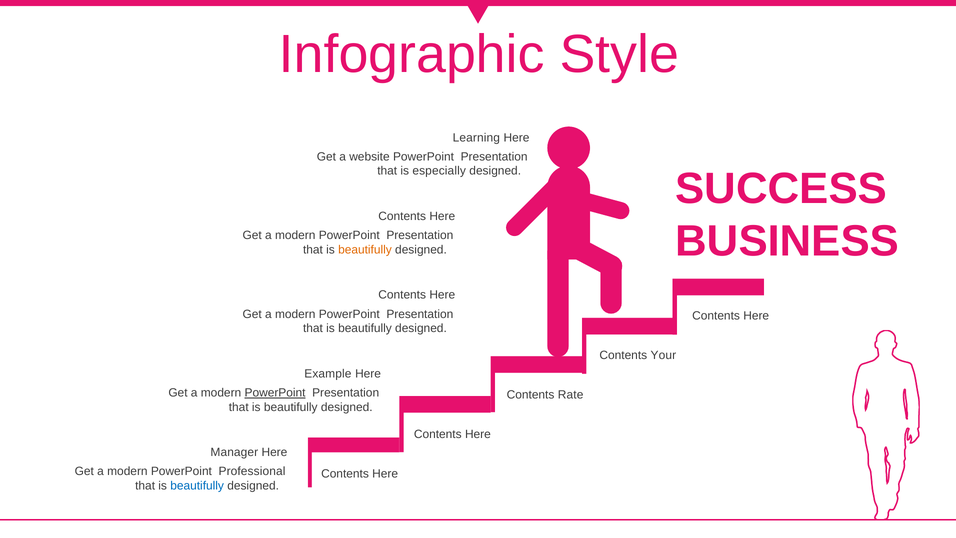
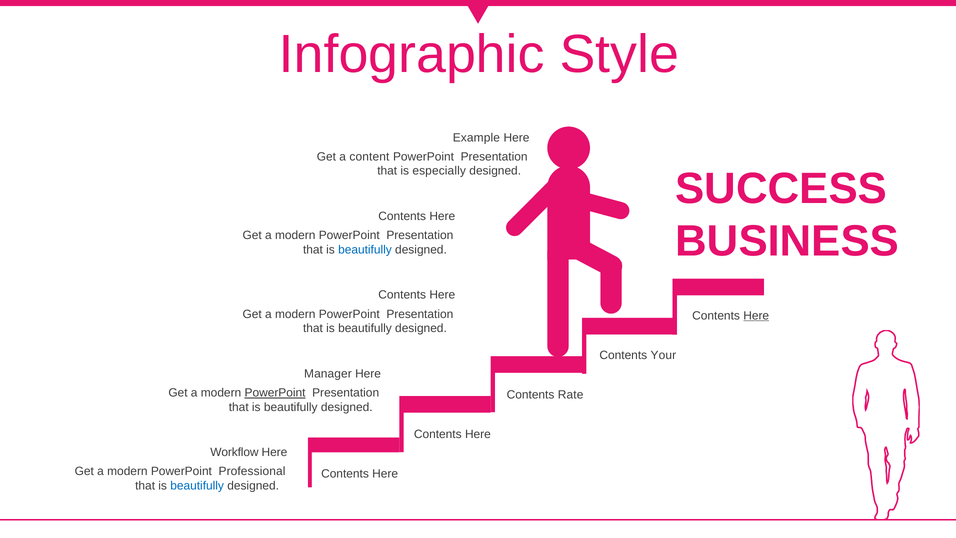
Learning: Learning -> Example (476, 138)
website: website -> content (369, 157)
beautifully colour: orange -> blue (365, 250)
Here underline: none -> present (756, 315)
Example: Example -> Manager (328, 374)
Manager: Manager -> Workflow (234, 452)
